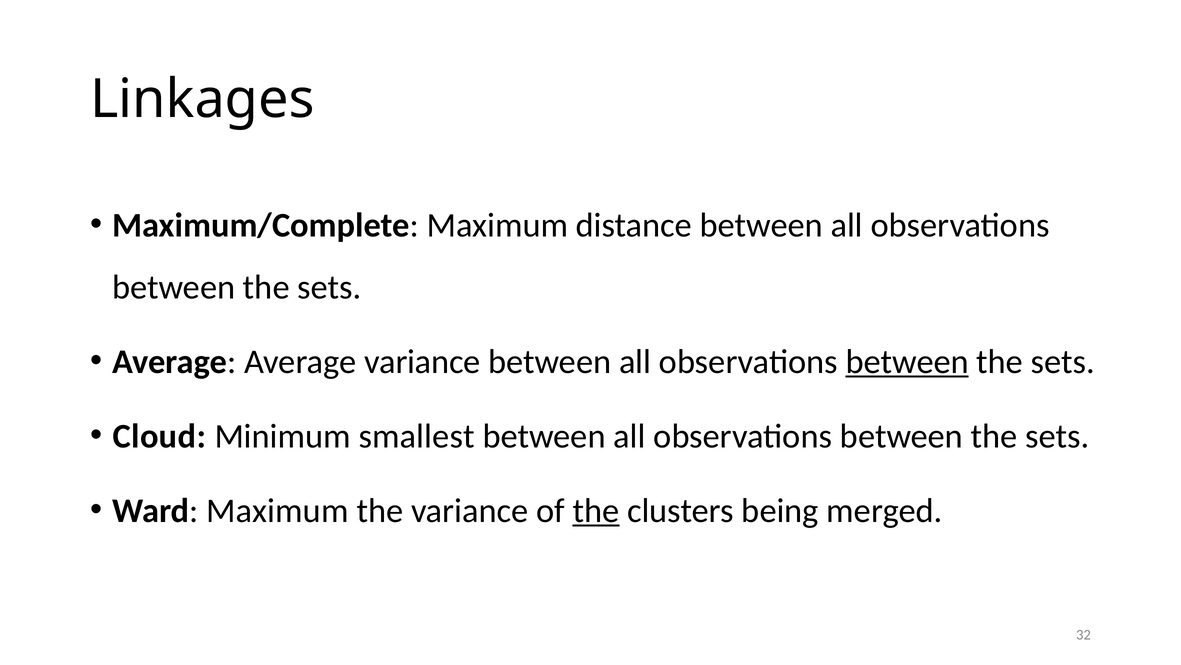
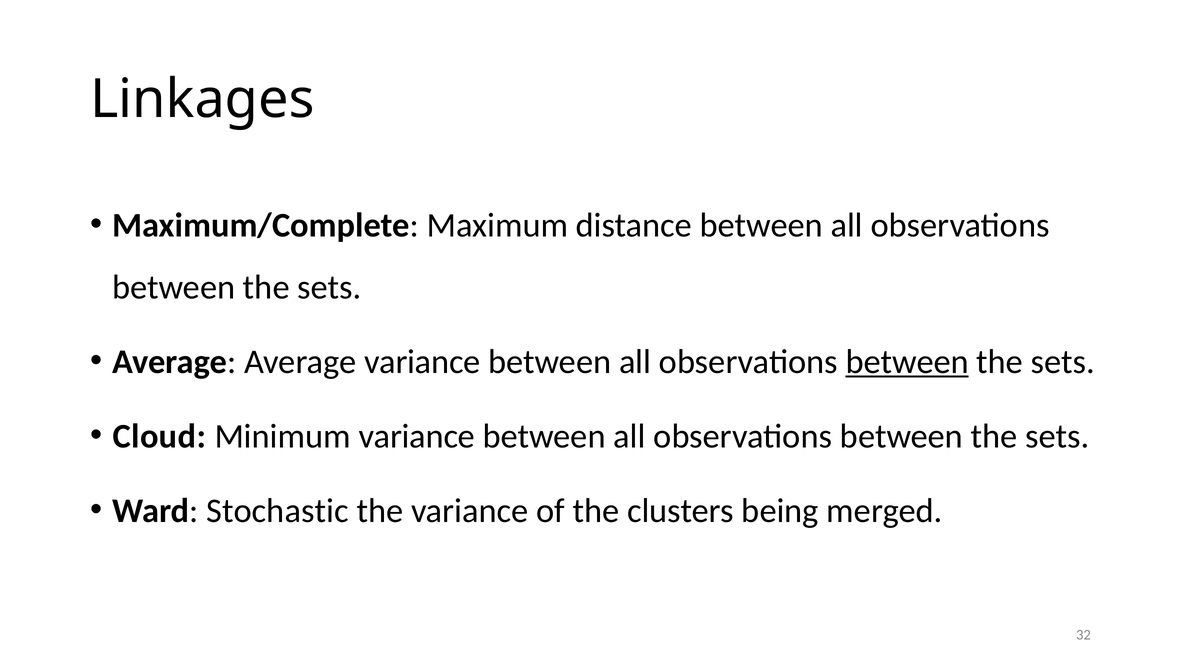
Minimum smallest: smallest -> variance (417, 436)
Ward Maximum: Maximum -> Stochastic (277, 510)
the underline: present -> none (596, 510)
